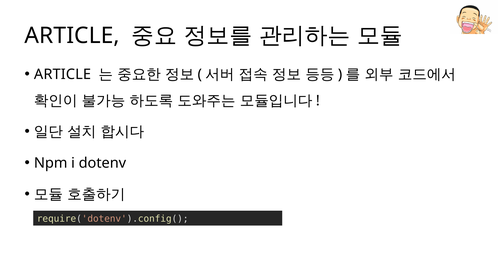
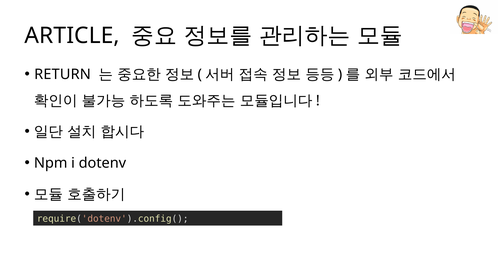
ARTICLE: ARTICLE -> RETURN (63, 75)
